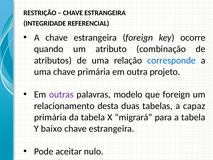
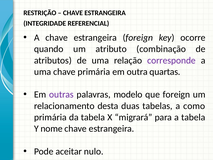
corresponde colour: blue -> purple (171, 60)
projeto: projeto -> quartas (165, 72)
capaz: capaz -> como (194, 106)
baixo: baixo -> nome (52, 128)
